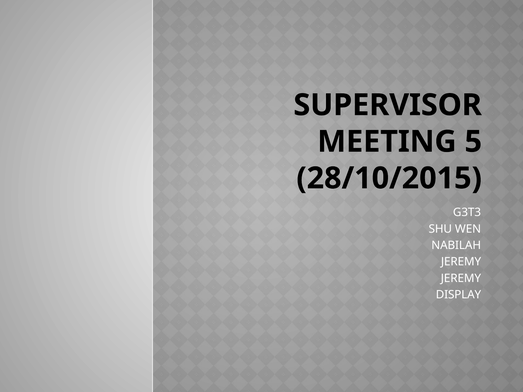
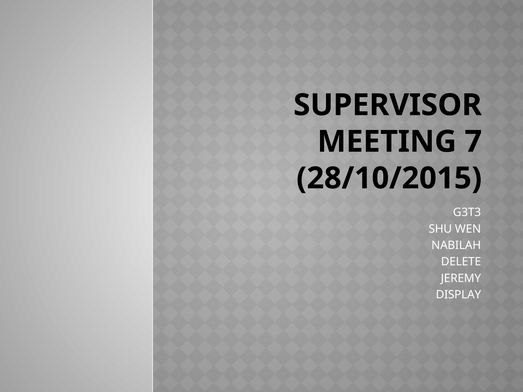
5: 5 -> 7 (473, 142)
JEREMY: JEREMY -> DELETE (461, 262)
